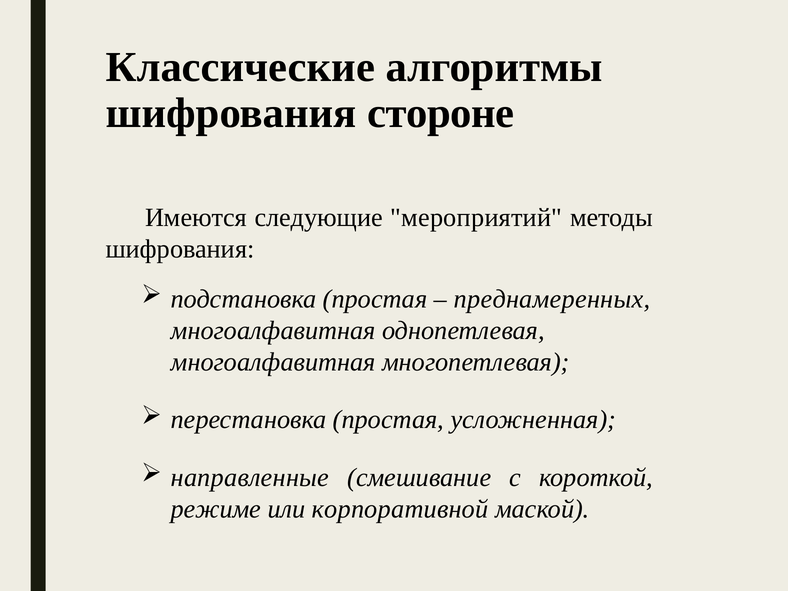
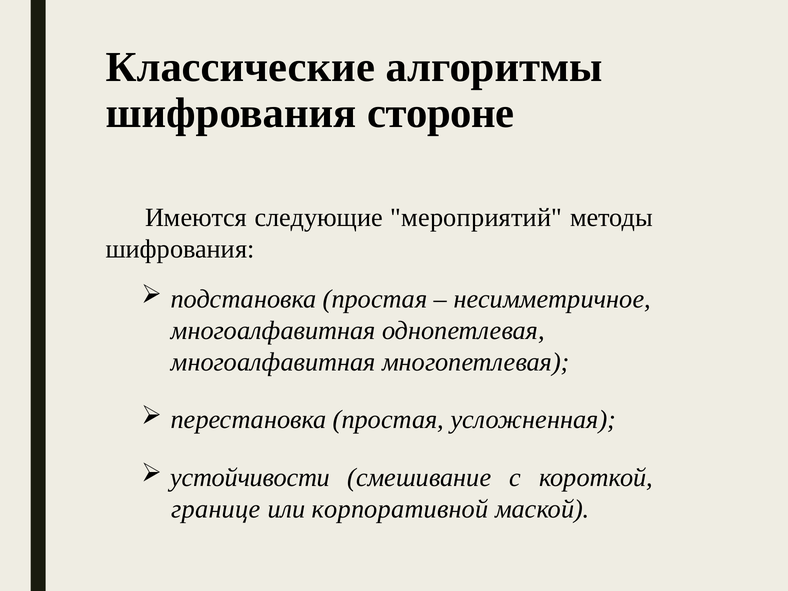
преднамеренных: преднамеренных -> несимметричное (552, 299)
направленные: направленные -> устойчивости (250, 478)
режиме: режиме -> границе (216, 509)
